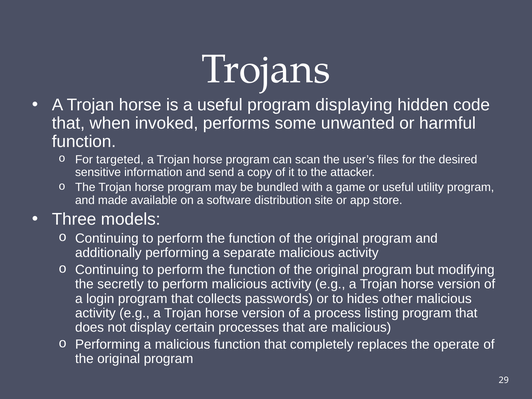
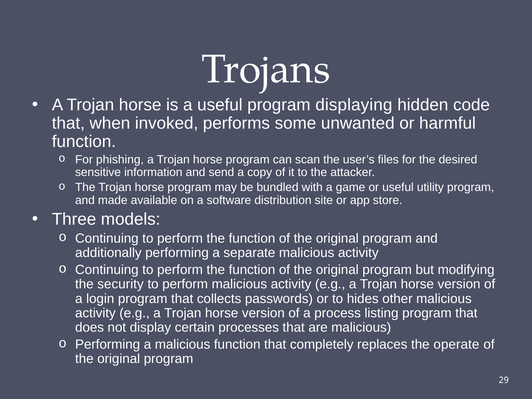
targeted: targeted -> phishing (120, 159)
secretly: secretly -> security (121, 284)
